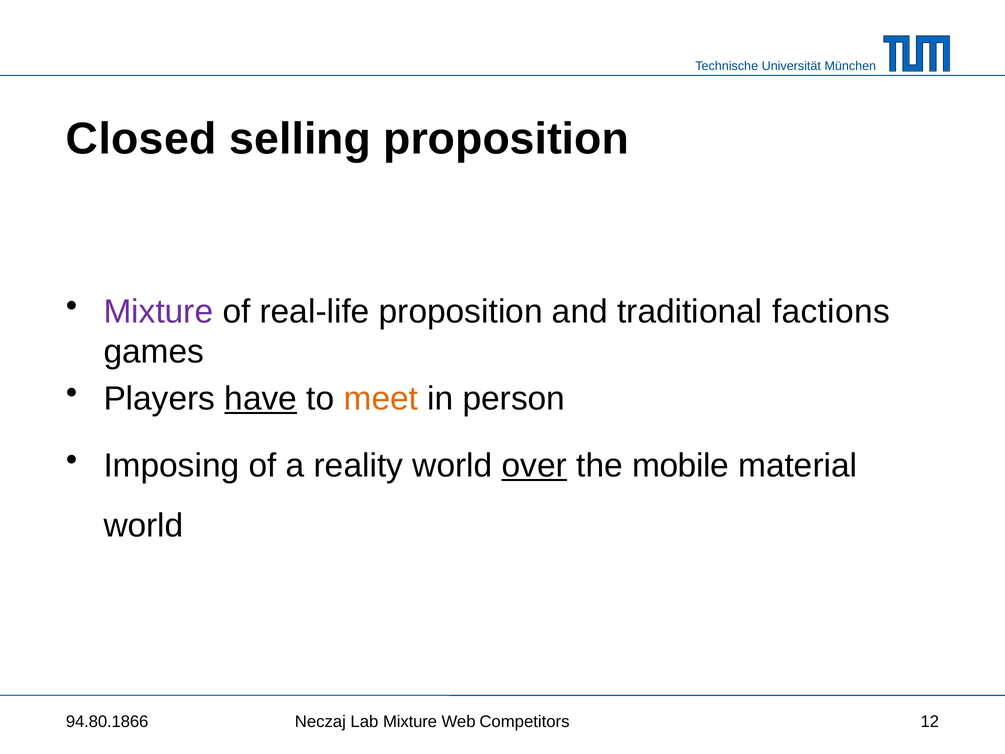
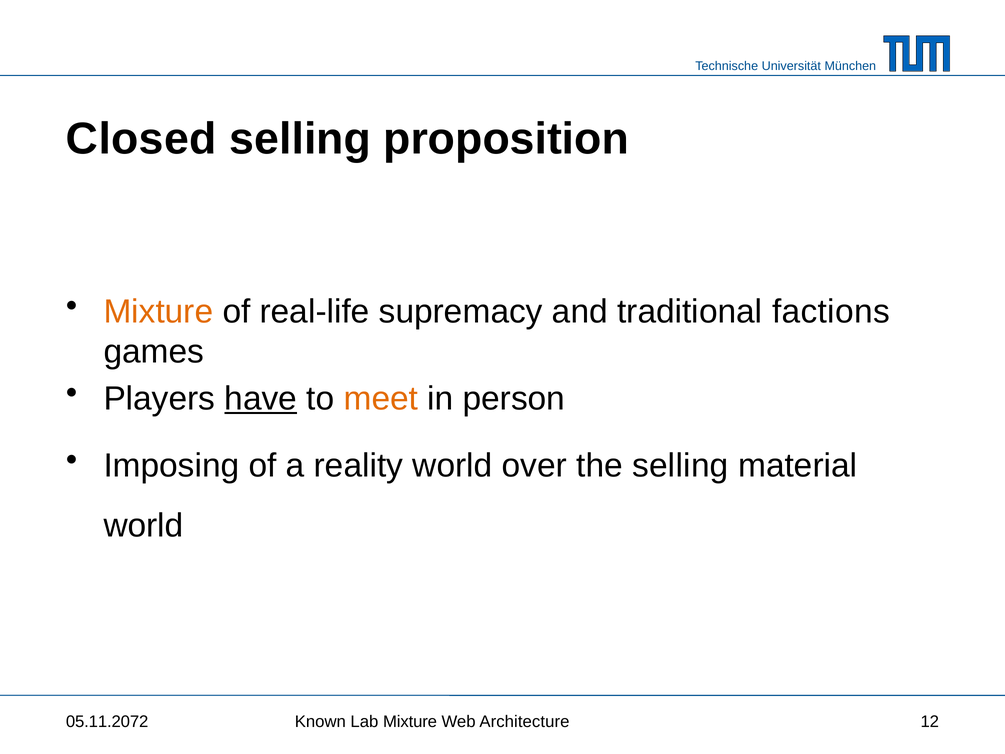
Mixture colour: purple -> orange (158, 311)
real-life proposition: proposition -> supremacy (461, 311)
over underline: present -> none (534, 465)
the mobile: mobile -> selling (680, 465)
94.80.1866: 94.80.1866 -> 05.11.2072 (107, 721)
Neczaj: Neczaj -> Known (320, 721)
Competitors: Competitors -> Architecture (524, 721)
